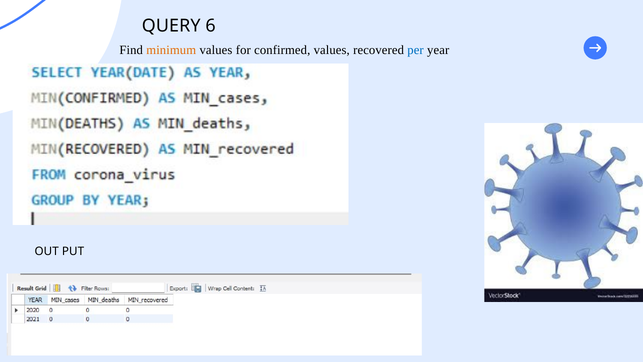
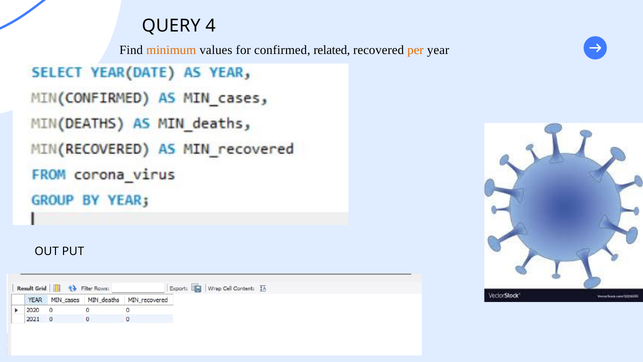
6: 6 -> 4 (211, 26)
confirmed values: values -> related (332, 50)
per colour: blue -> orange (416, 50)
